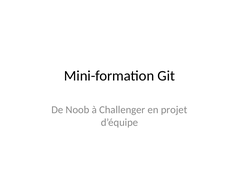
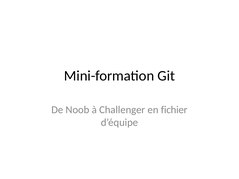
projet: projet -> fichier (174, 110)
